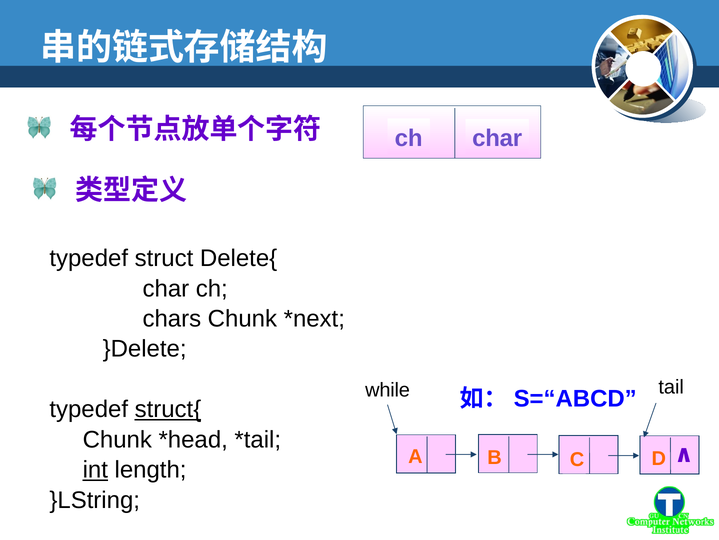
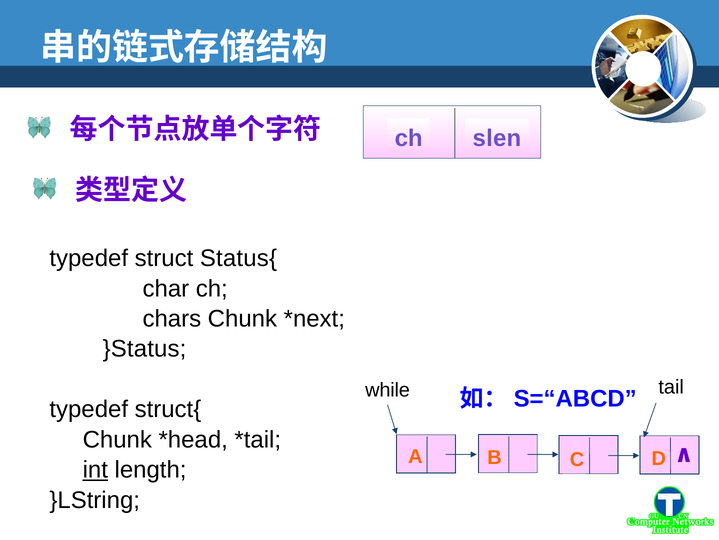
ch char: char -> slen (497, 138)
Delete{: Delete{ -> Status{ (238, 258)
}Delete: }Delete -> }Status (145, 349)
struct{ underline: present -> none (168, 409)
